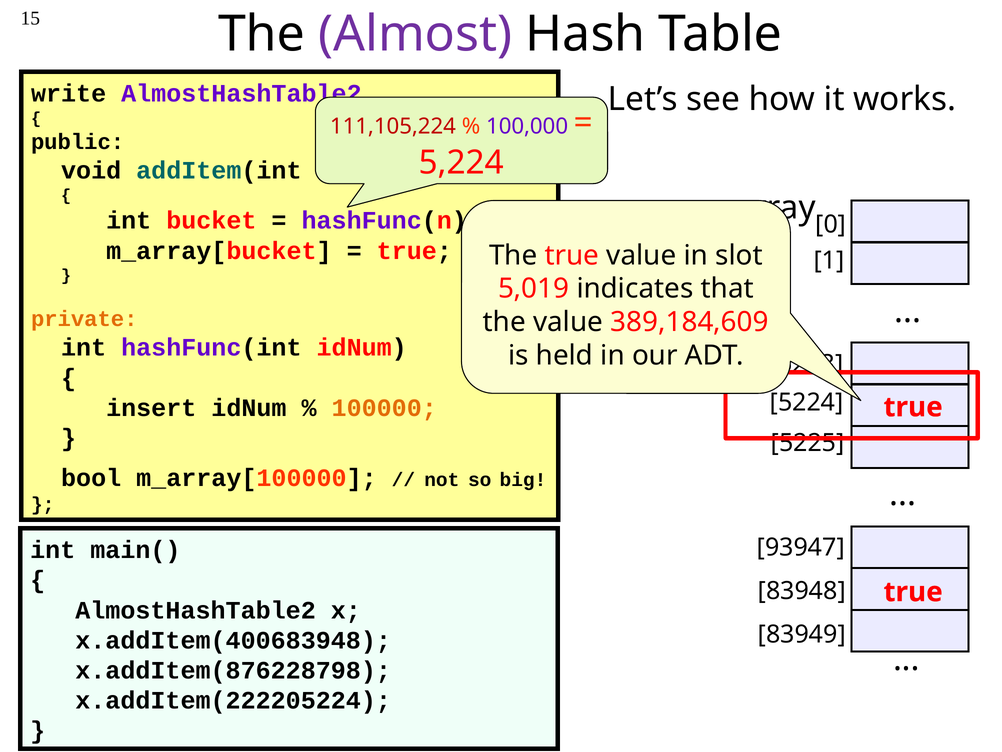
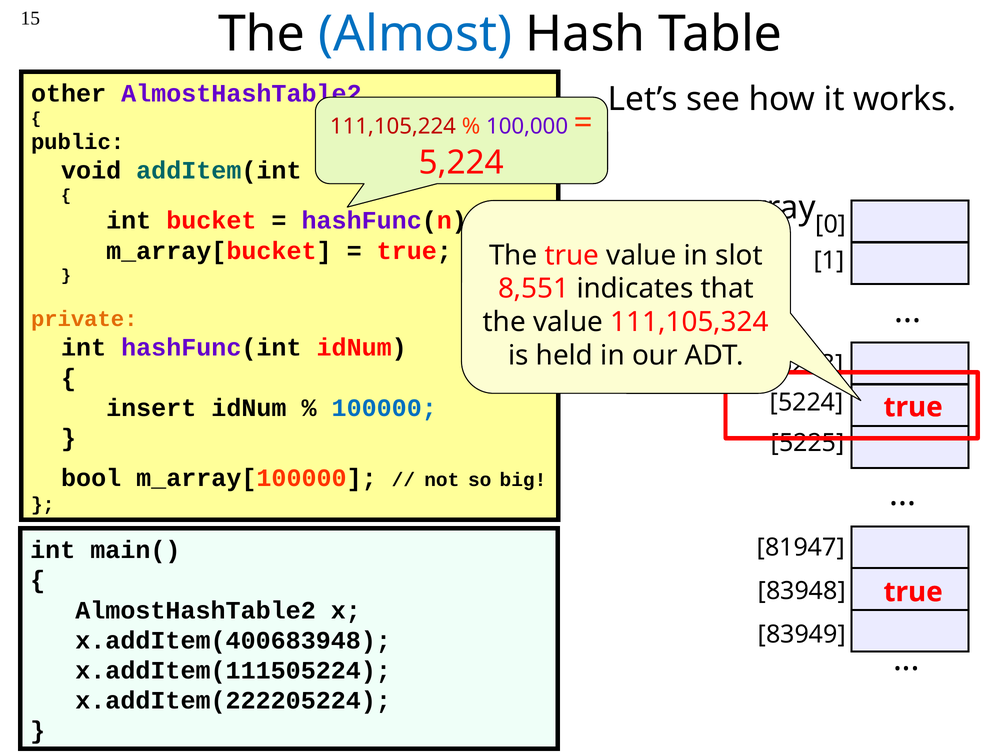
Almost colour: purple -> blue (415, 34)
write: write -> other (69, 94)
5,019: 5,019 -> 8,551 (534, 289)
389,184,609: 389,184,609 -> 111,105,324 (690, 322)
100000 colour: orange -> blue (384, 408)
93947: 93947 -> 81947 (801, 547)
x.addItem(876228798: x.addItem(876228798 -> x.addItem(111505224 (233, 670)
